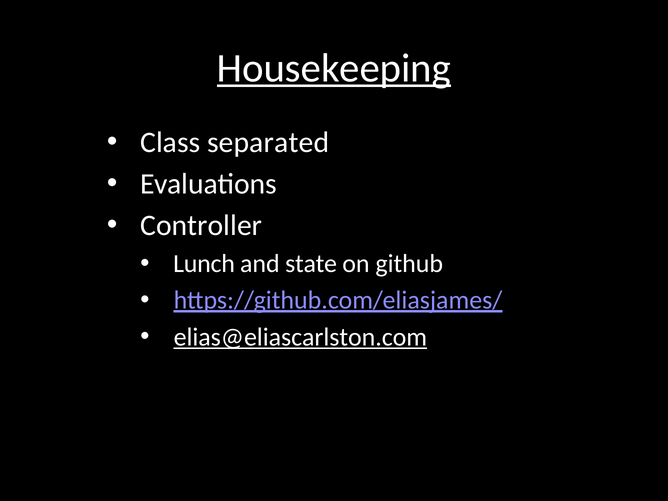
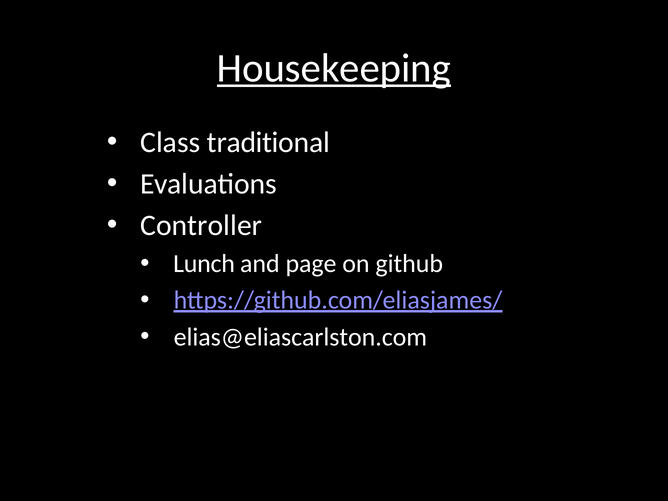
separated: separated -> traditional (268, 142)
state: state -> page (311, 264)
elias@eliascarlston.com underline: present -> none (300, 337)
